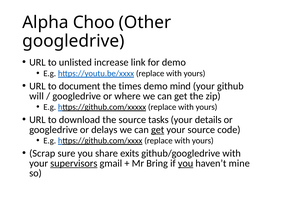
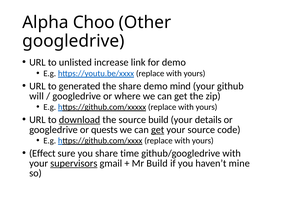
document: document -> generated (80, 86)
the times: times -> share (130, 86)
download underline: none -> present (80, 119)
source tasks: tasks -> build (158, 119)
delays: delays -> quests (104, 129)
Scrap: Scrap -> Effect (42, 153)
exits: exits -> time (130, 153)
Mr Bring: Bring -> Build (157, 163)
you underline: present -> none (186, 163)
